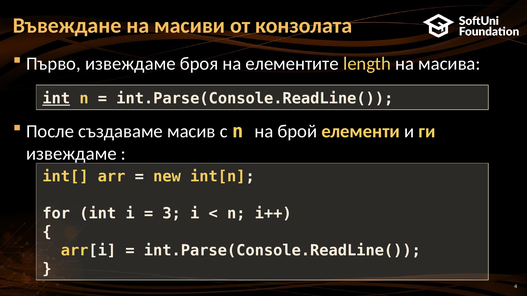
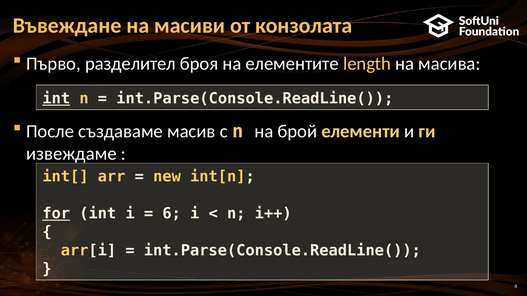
Първо извеждаме: извеждаме -> разделител (130, 64)
for underline: none -> present (56, 214)
3: 3 -> 6 (172, 214)
